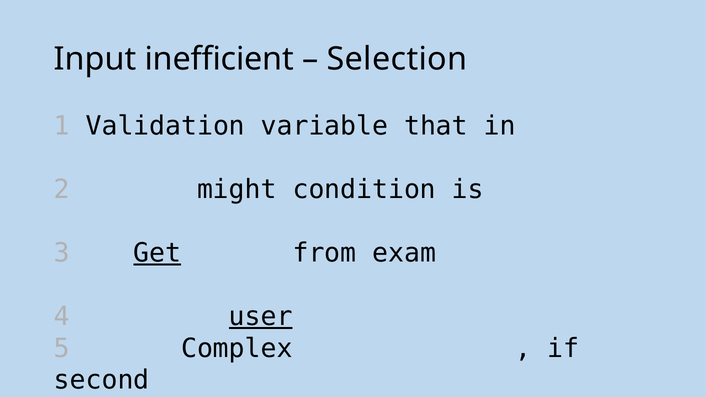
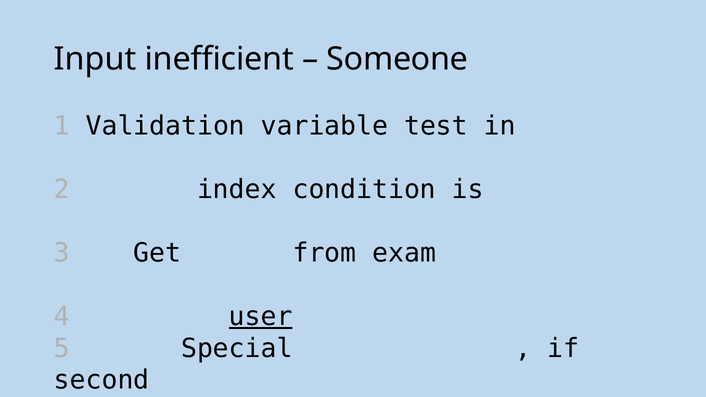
Selection: Selection -> Someone (397, 59)
that: that -> test (436, 126)
might: might -> index (237, 190)
Get underline: present -> none (157, 253)
Complex: Complex -> Special (237, 348)
